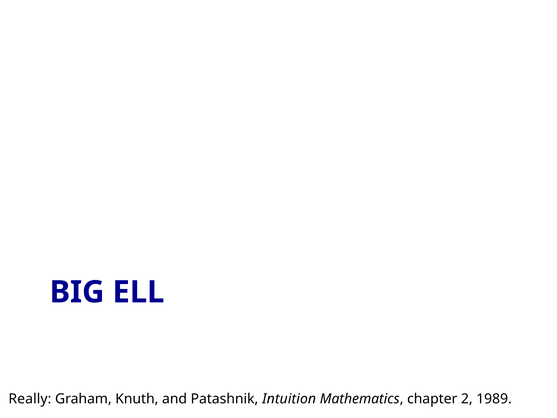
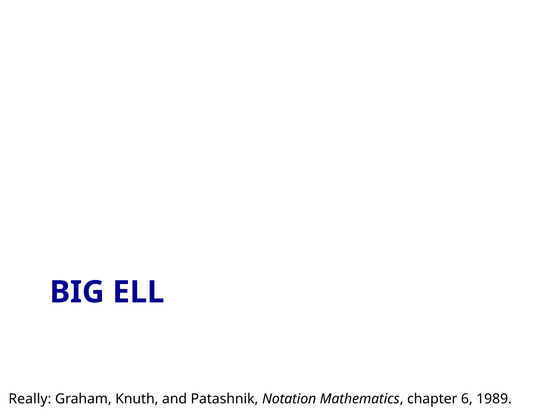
Intuition: Intuition -> Notation (289, 399)
2: 2 -> 6 (467, 399)
